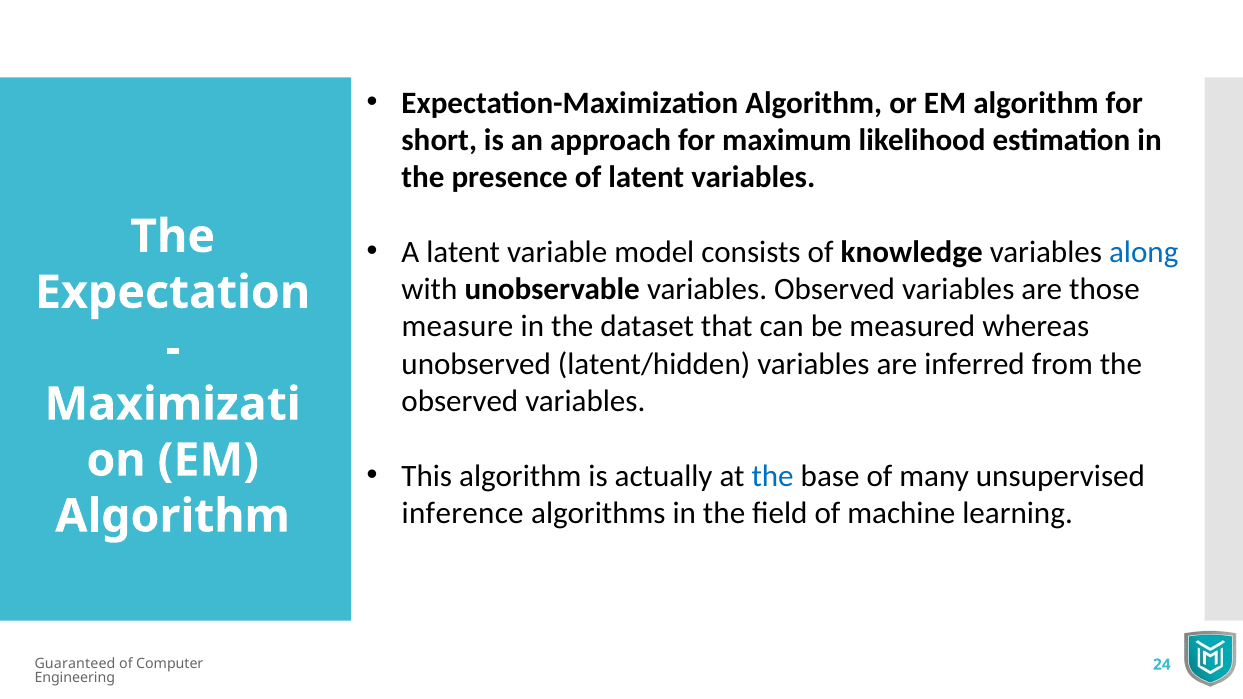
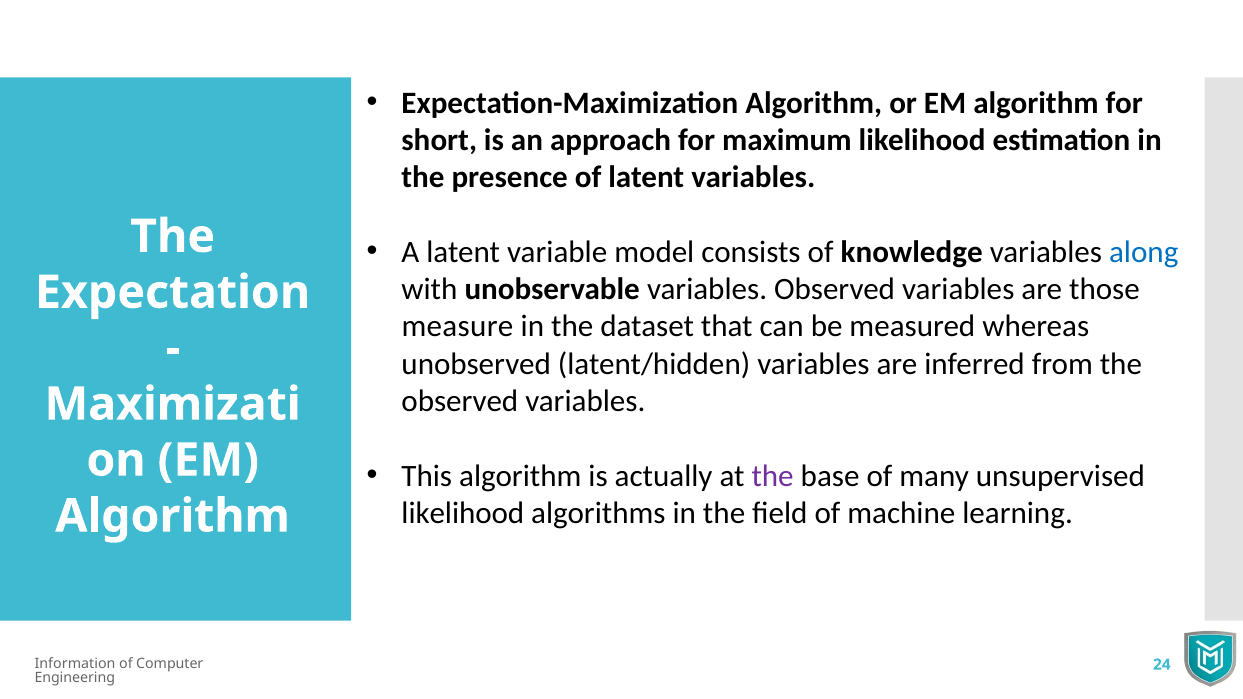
the colour: blue -> purple (773, 476)
inference: inference -> likelihood (463, 513)
Guaranteed: Guaranteed -> Information (75, 664)
